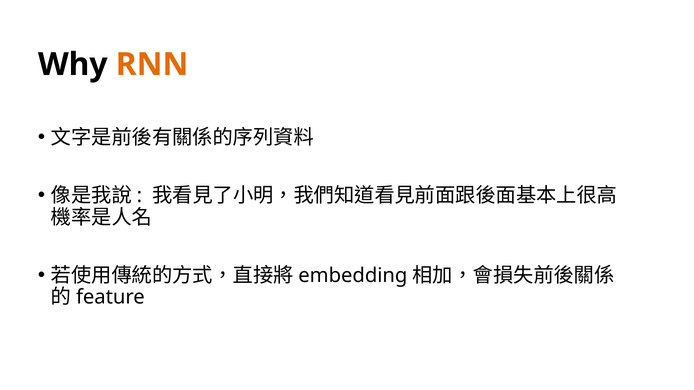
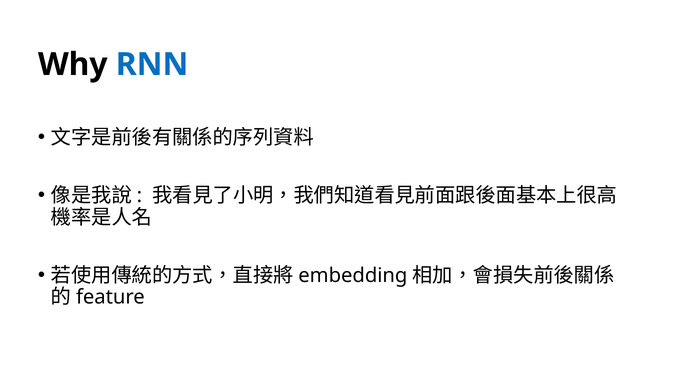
RNN colour: orange -> blue (152, 64)
